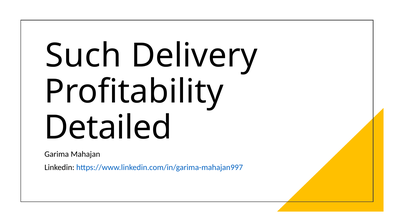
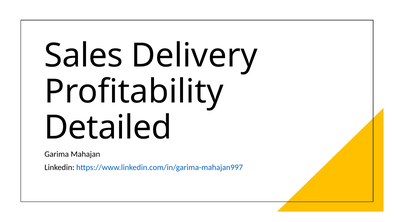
Such: Such -> Sales (84, 56)
